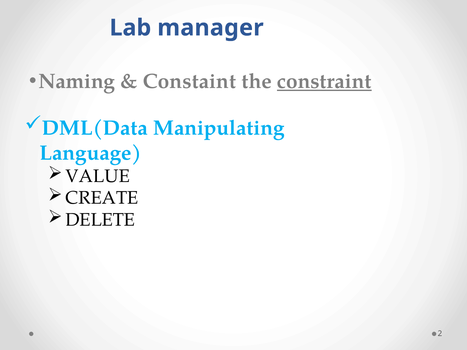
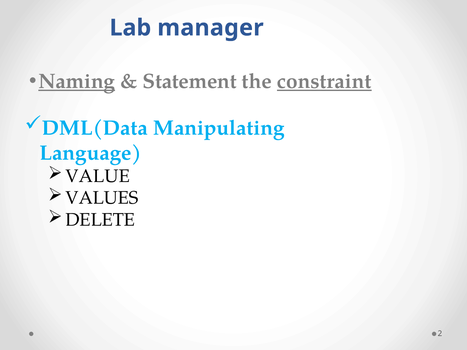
Naming underline: none -> present (77, 81)
Constaint: Constaint -> Statement (190, 81)
CREATE: CREATE -> VALUES (102, 198)
